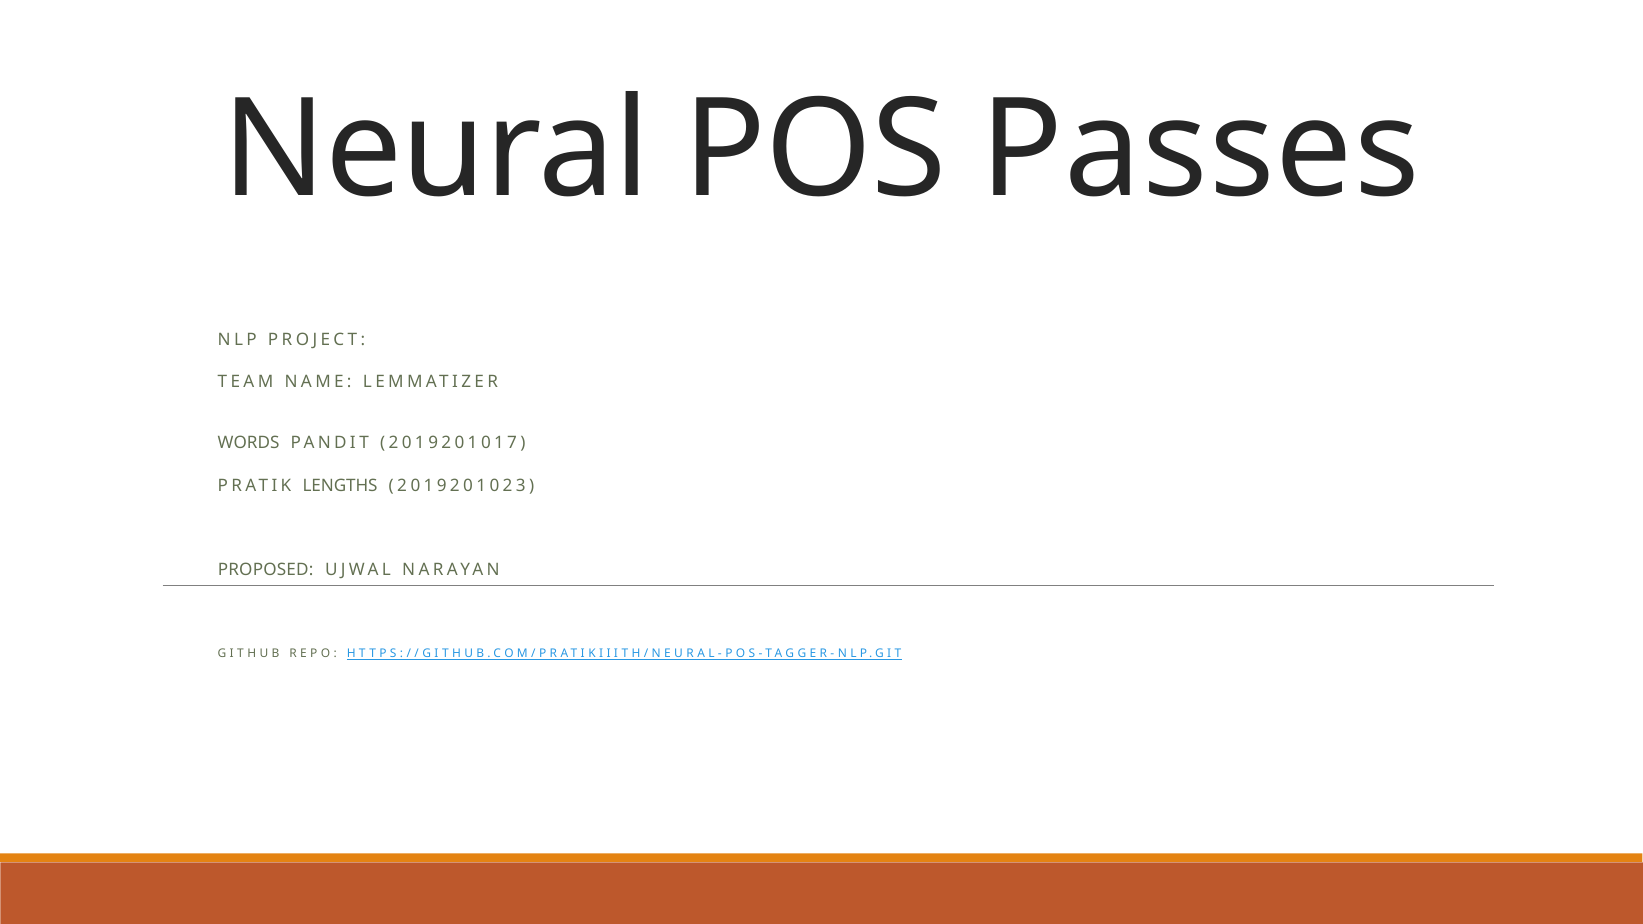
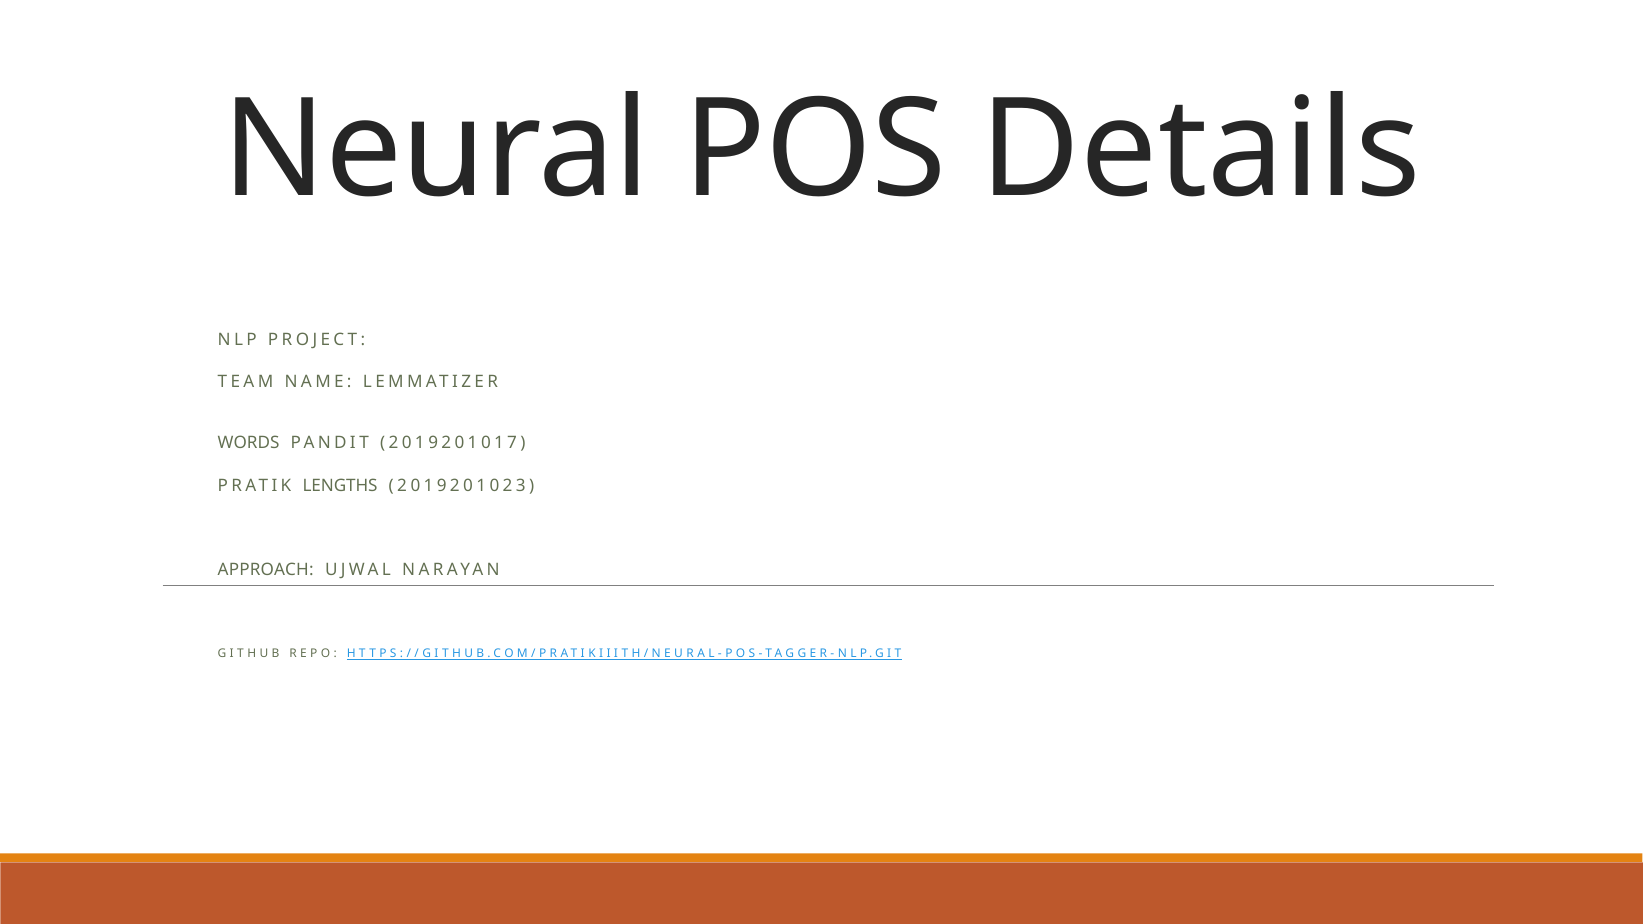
Passes: Passes -> Details (1201, 150)
PROPOSED: PROPOSED -> APPROACH (266, 570)
